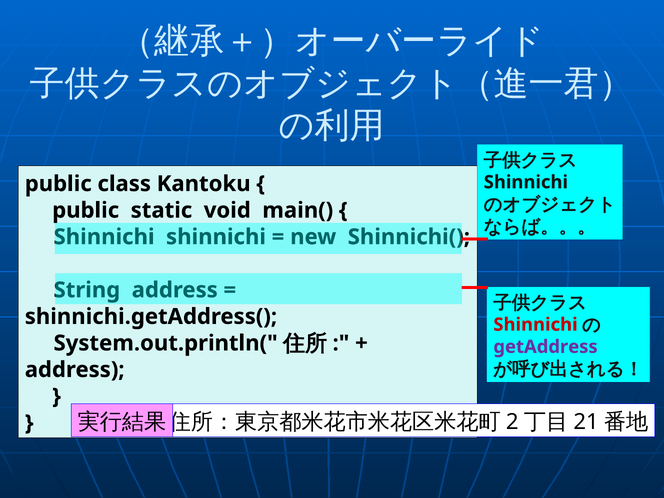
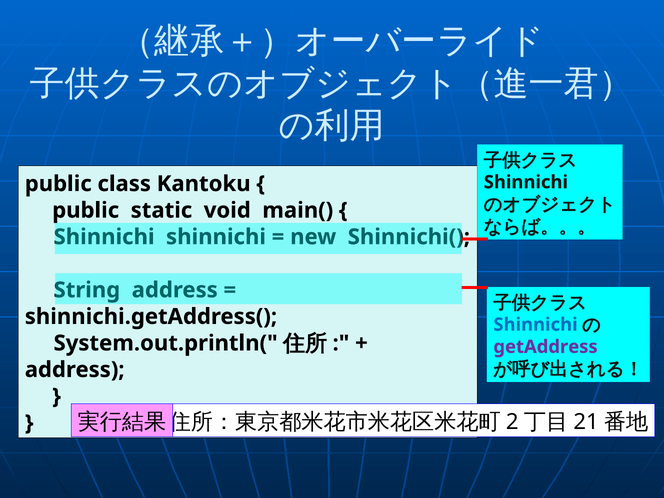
Shinnichi colour: red -> blue (535, 325)
